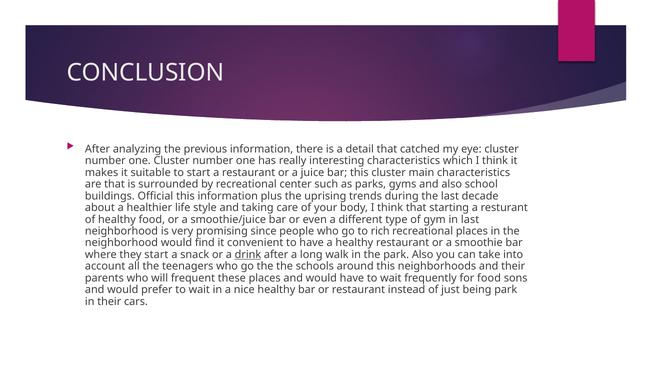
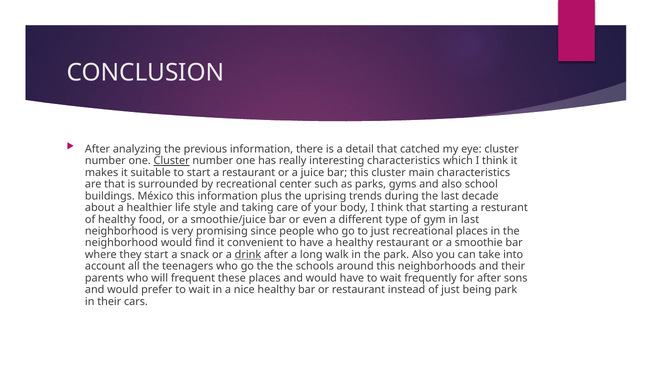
Cluster underline: none -> present (172, 161)
Official: Official -> México (155, 196)
to rich: rich -> just (380, 231)
for food: food -> after (489, 278)
